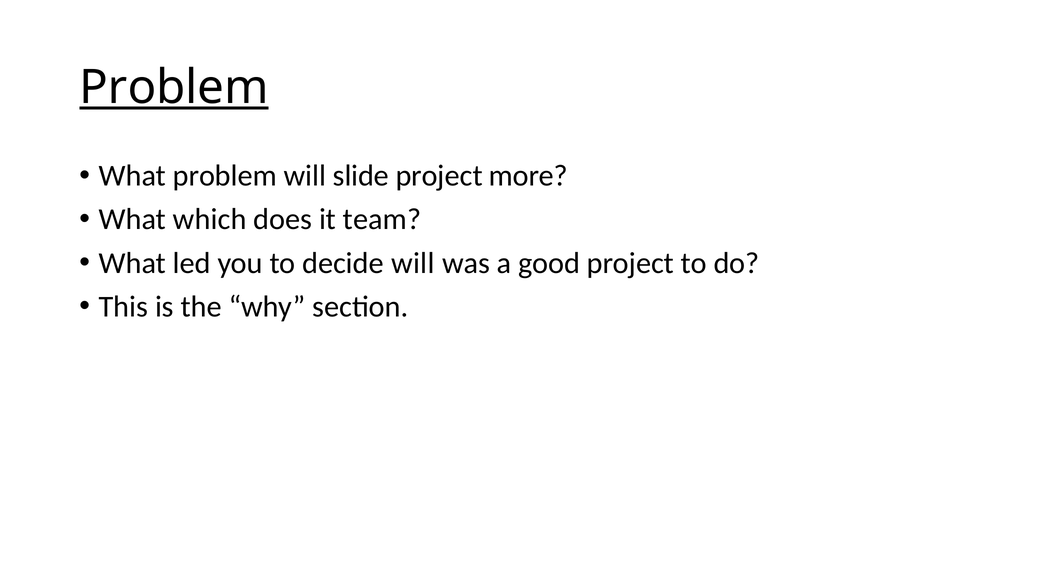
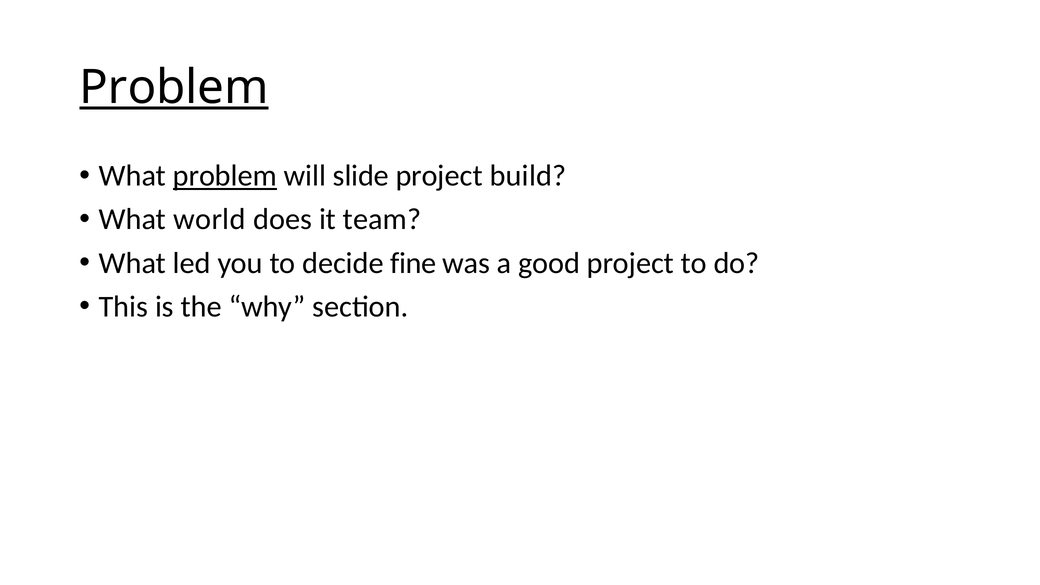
problem underline: none -> present (225, 176)
more: more -> build (528, 176)
which: which -> world (209, 219)
decide will: will -> fine (413, 263)
